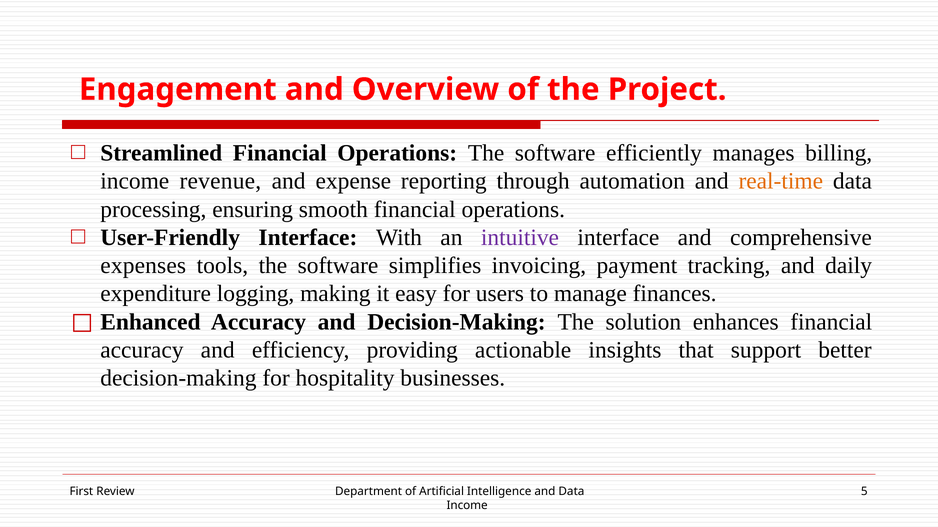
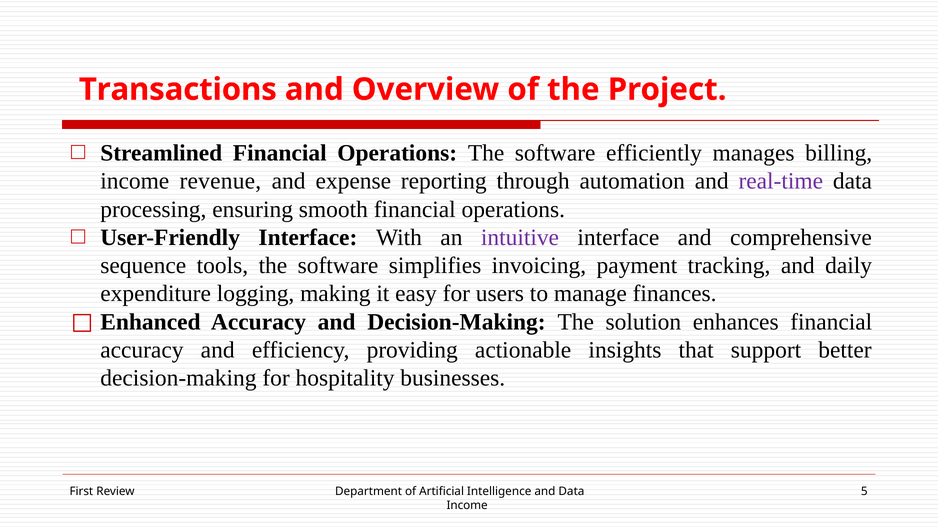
Engagement: Engagement -> Transactions (178, 90)
real-time colour: orange -> purple (781, 181)
expenses: expenses -> sequence (143, 266)
